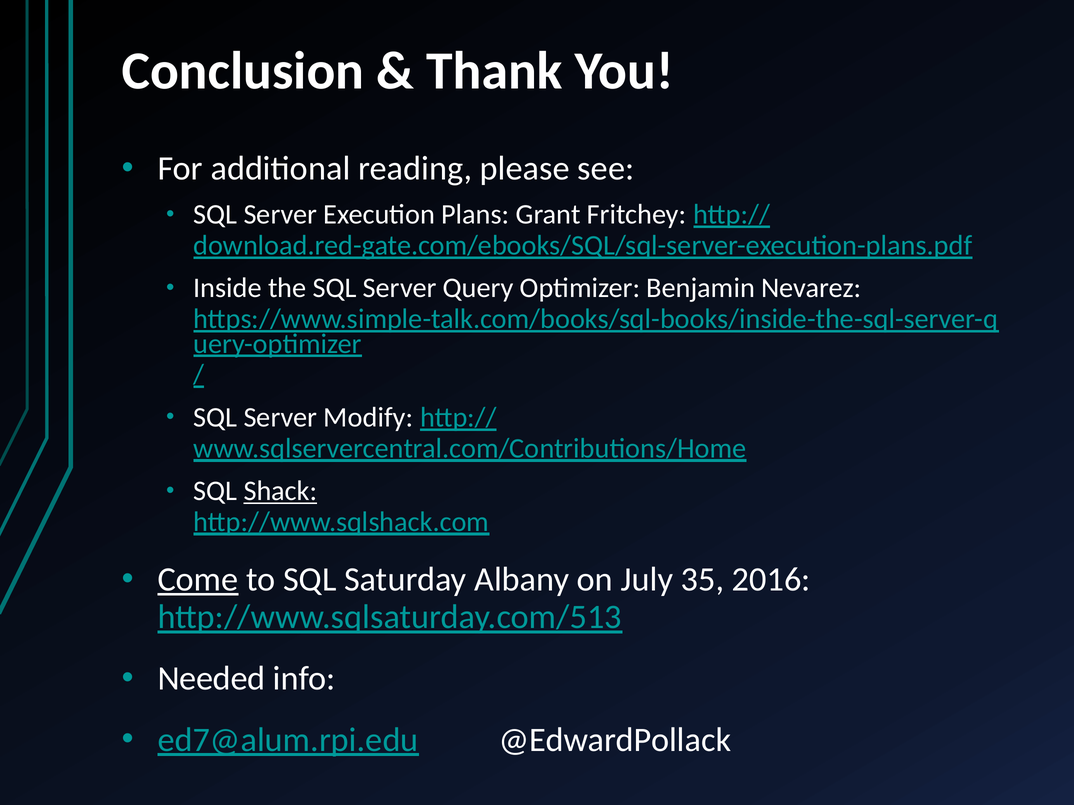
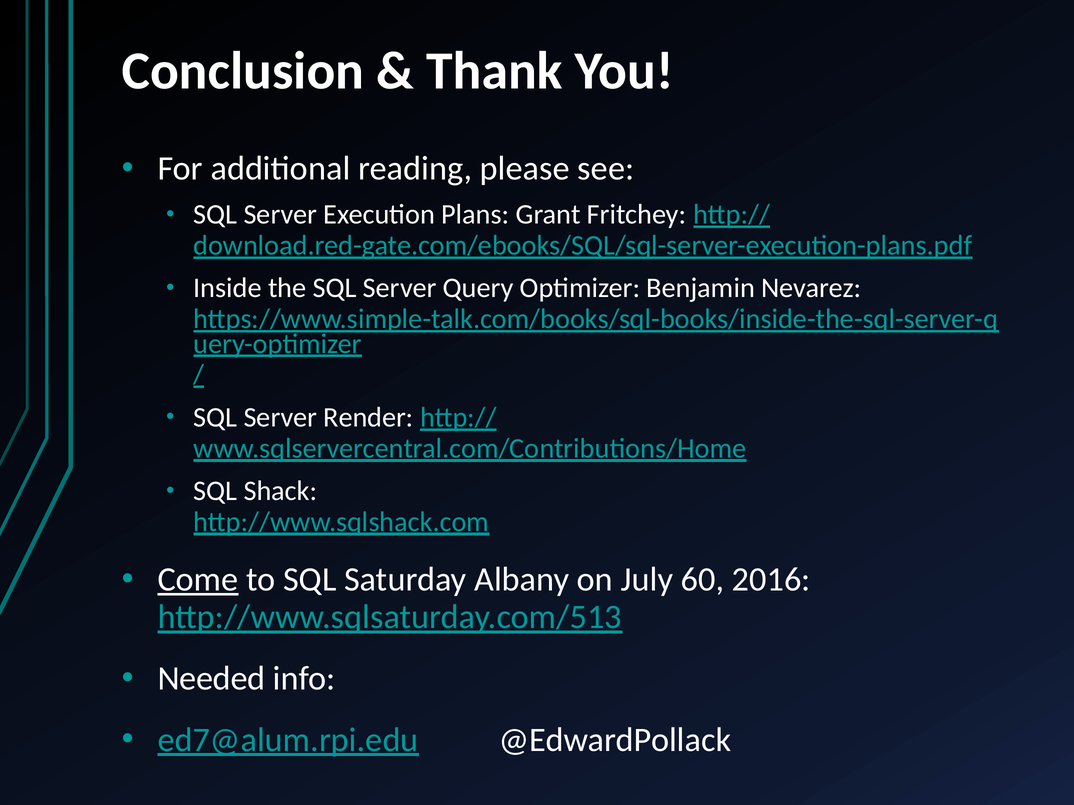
Modify: Modify -> Render (368, 418)
Shack underline: present -> none (280, 491)
35: 35 -> 60 (702, 580)
